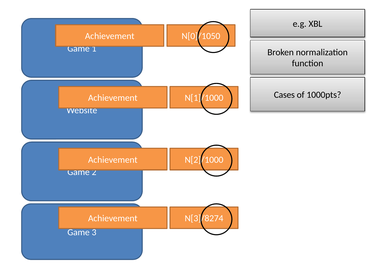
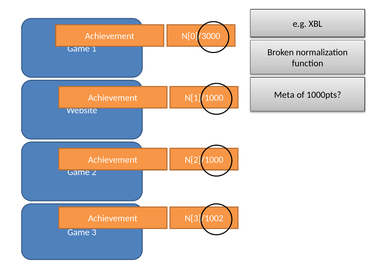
N[0]/1050: N[0]/1050 -> N[0]/3000 (201, 36)
Cases: Cases -> Meta (284, 95)
N[3]/8274: N[3]/8274 -> N[3]/1002 (204, 219)
